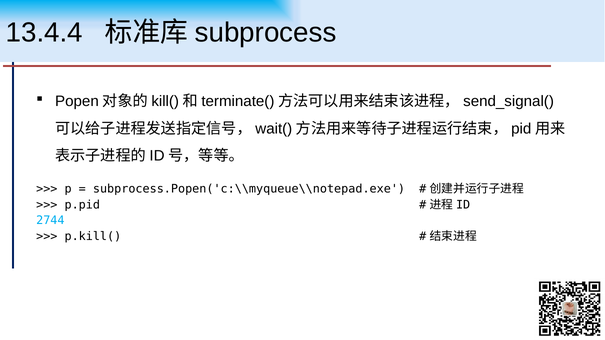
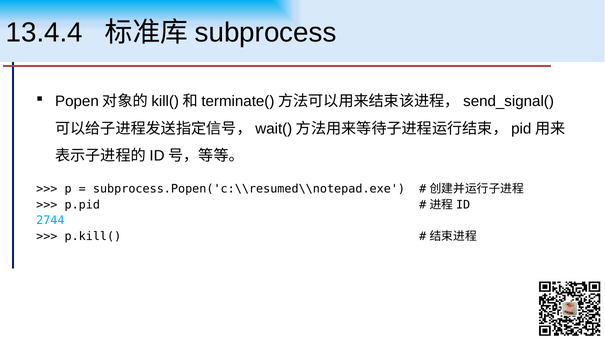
subprocess.Popen('c:\\myqueue\\notepad.exe: subprocess.Popen('c:\\myqueue\\notepad.exe -> subprocess.Popen('c:\\resumed\\notepad.exe (249, 189)
